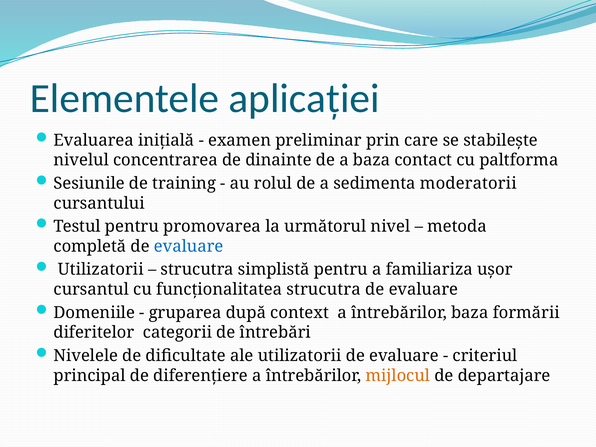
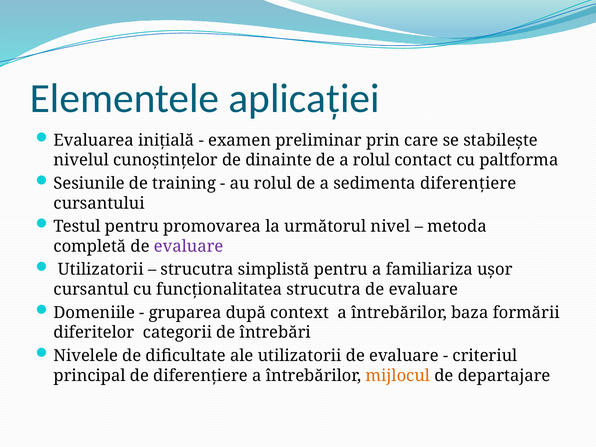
concentrarea: concentrarea -> cunoștințelor (165, 160)
a baza: baza -> rolul (372, 160)
sedimenta moderatorii: moderatorii -> diferențiere (468, 183)
evaluare colour: blue -> purple (189, 246)
